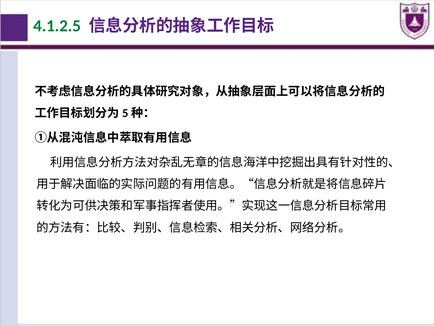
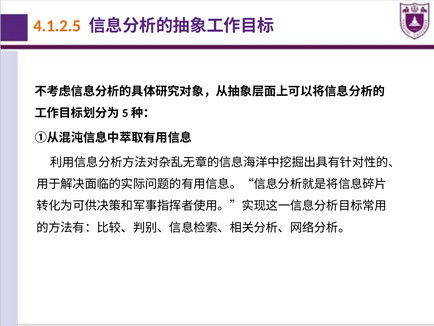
4.1.2.5 colour: green -> orange (57, 26)
